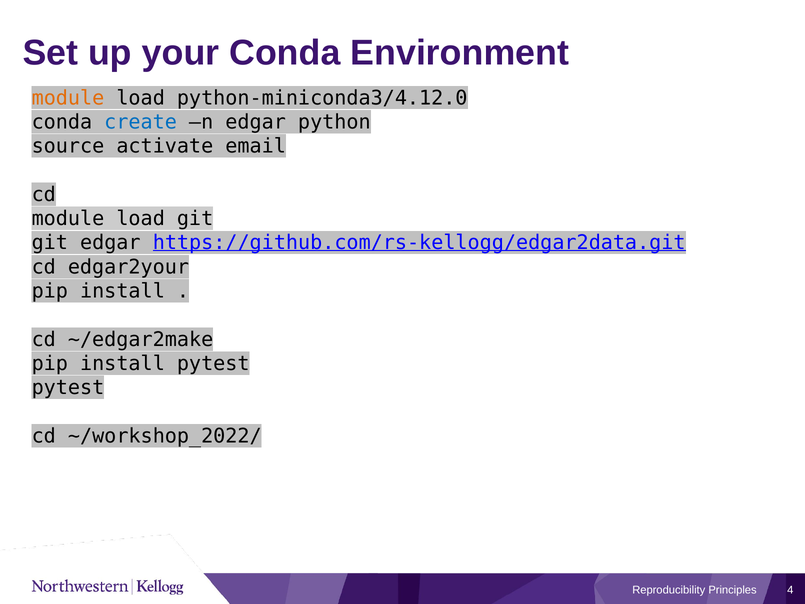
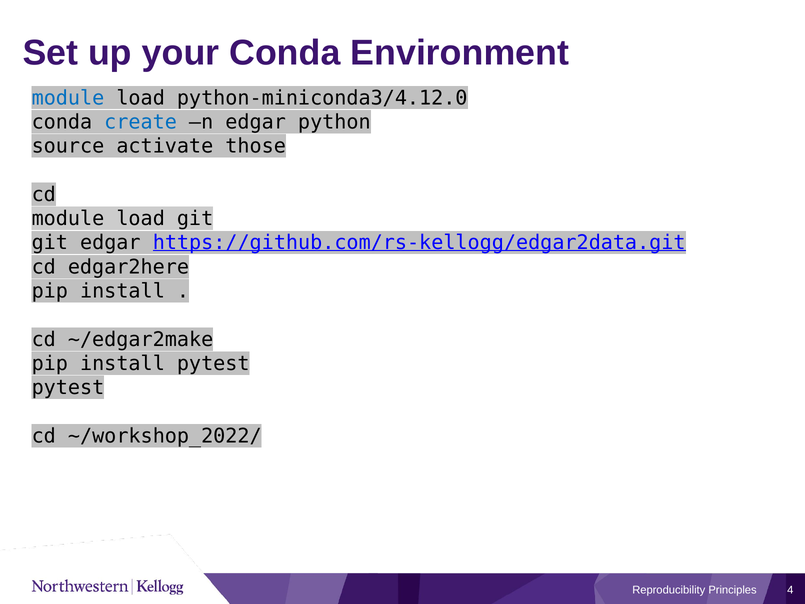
module colour: orange -> blue (68, 98)
email: email -> those (256, 146)
edgar2your: edgar2your -> edgar2here (128, 267)
